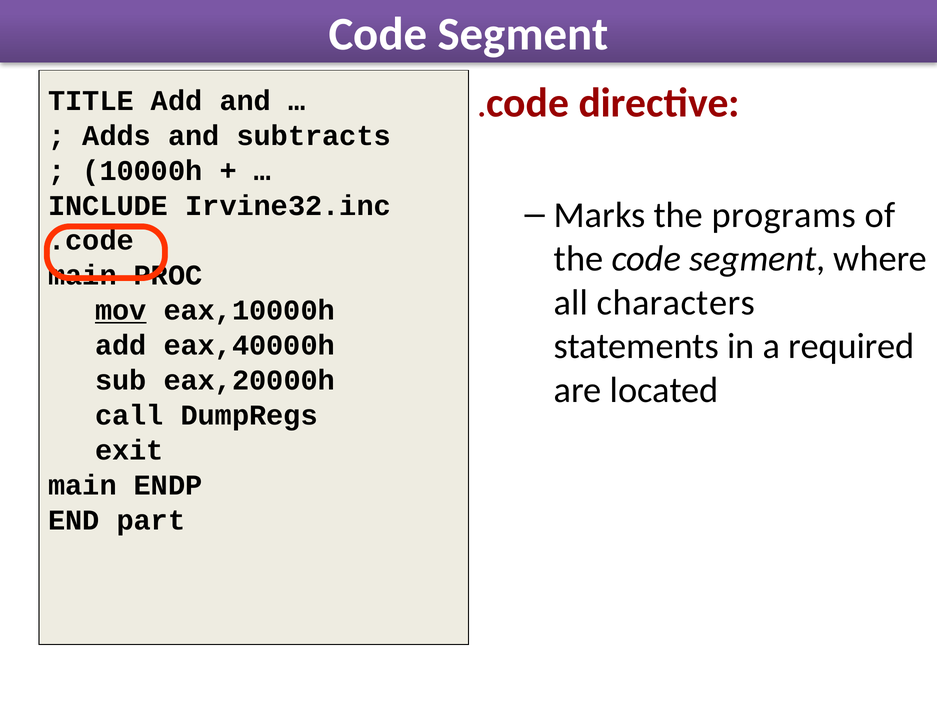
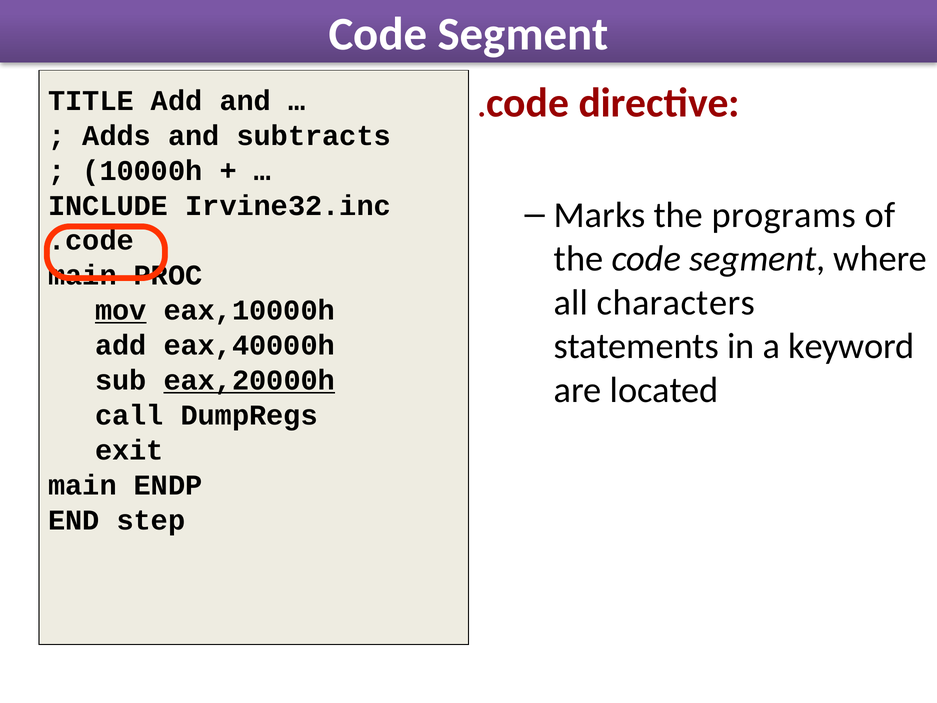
required: required -> keyword (851, 346)
eax,20000h underline: none -> present (249, 380)
part: part -> step (151, 520)
